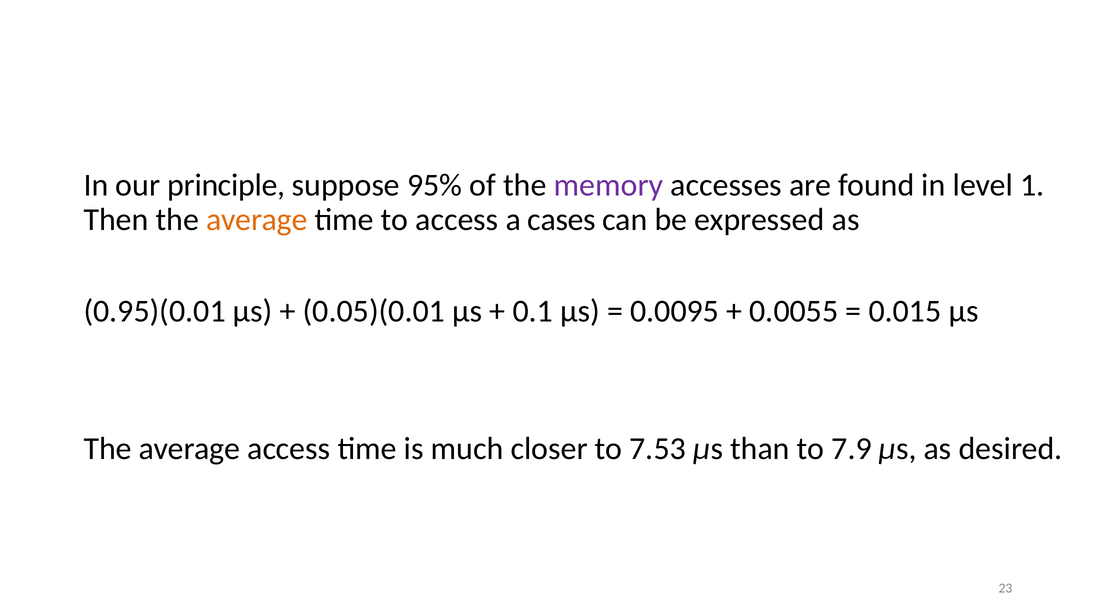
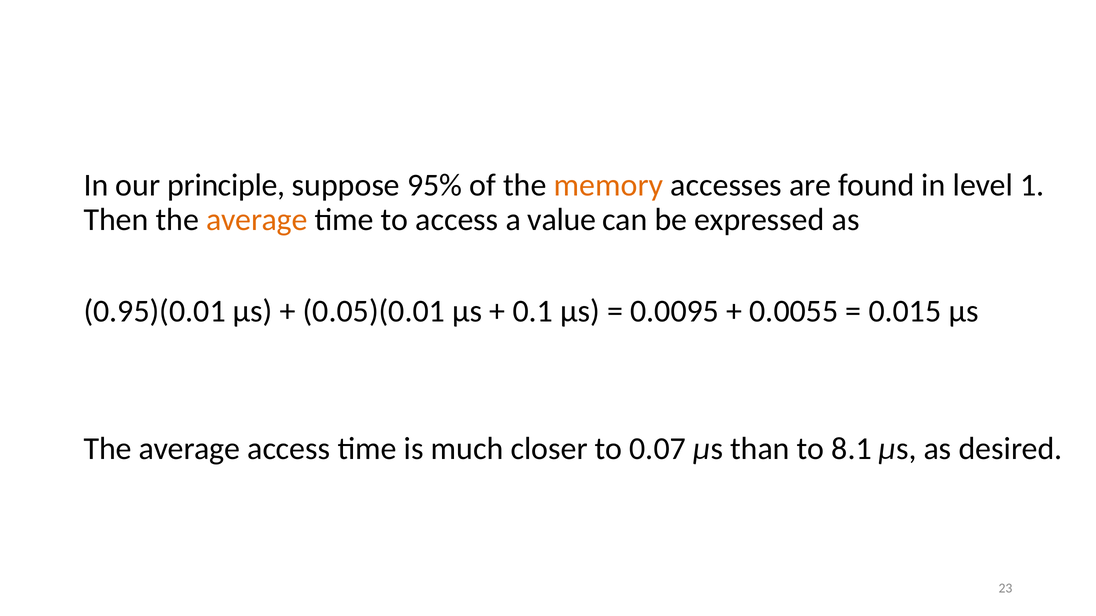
memory colour: purple -> orange (608, 185)
cases: cases -> value (562, 220)
7.53: 7.53 -> 0.07 (658, 449)
7.9: 7.9 -> 8.1 (852, 449)
